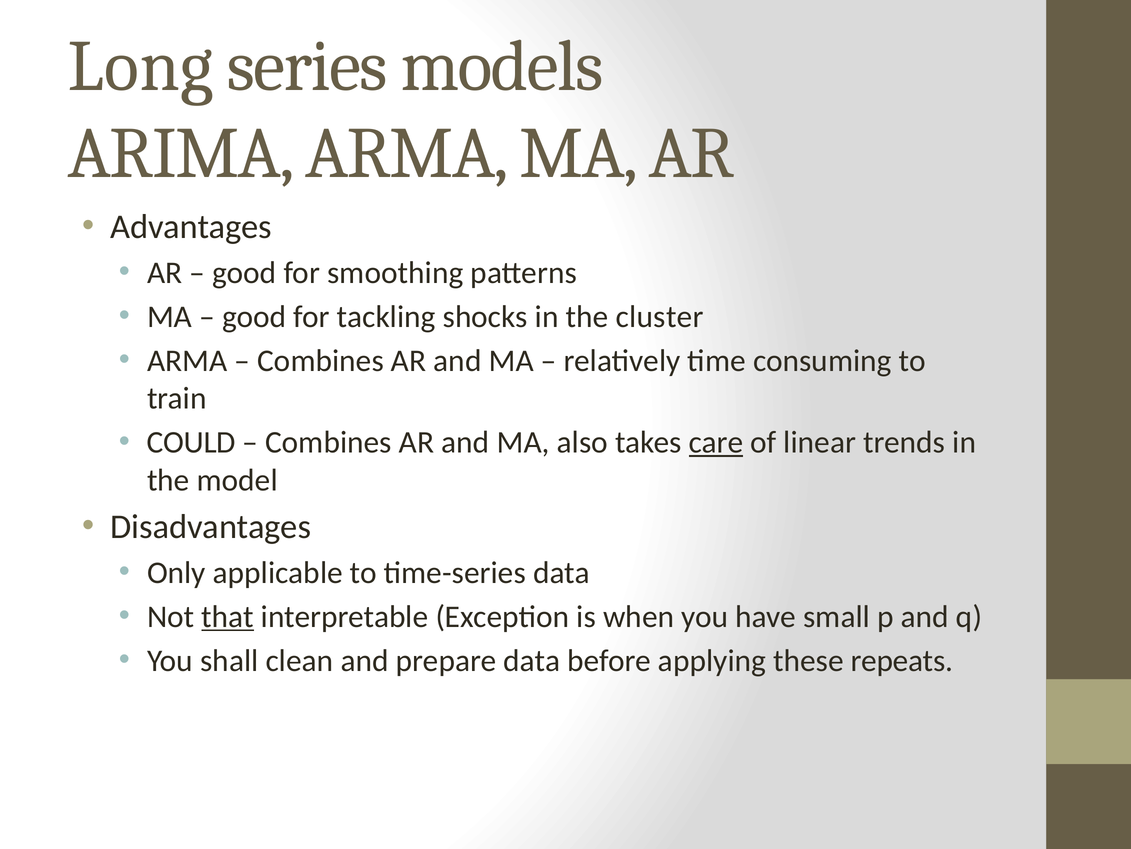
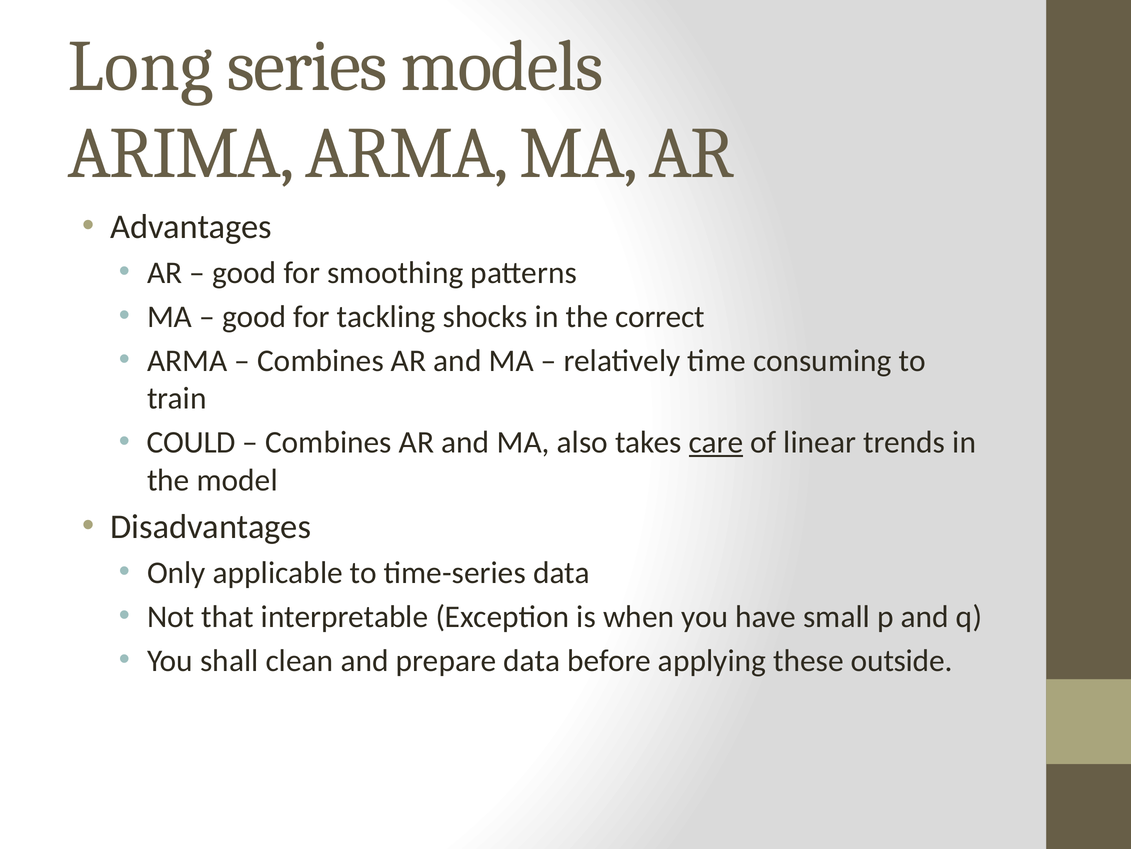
cluster: cluster -> correct (660, 316)
that underline: present -> none (228, 616)
repeats: repeats -> outside (902, 660)
